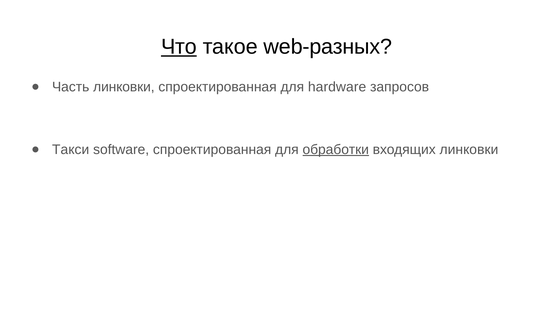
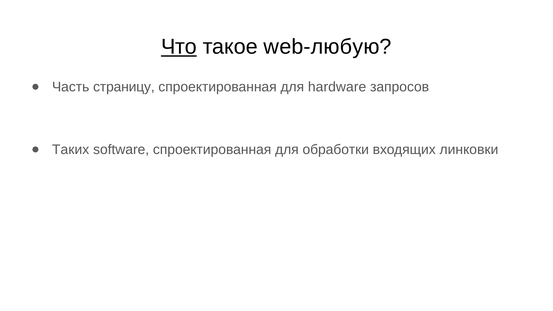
web-разных: web-разных -> web-любую (328, 47)
Часть линковки: линковки -> страницу (124, 87)
Такси: Такси -> Таких (71, 150)
обработки underline: present -> none (336, 150)
